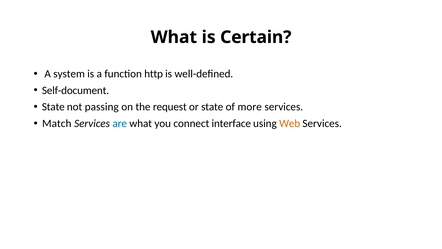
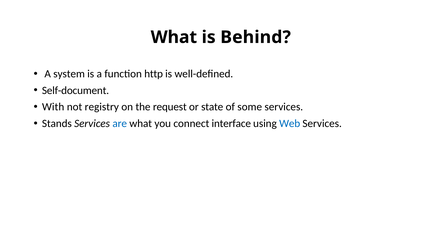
Certain: Certain -> Behind (256, 37)
State: State -> With (53, 107)
passing: passing -> registry (102, 107)
more: more -> some (250, 107)
Match: Match -> Stands (57, 123)
Web colour: orange -> blue (290, 123)
